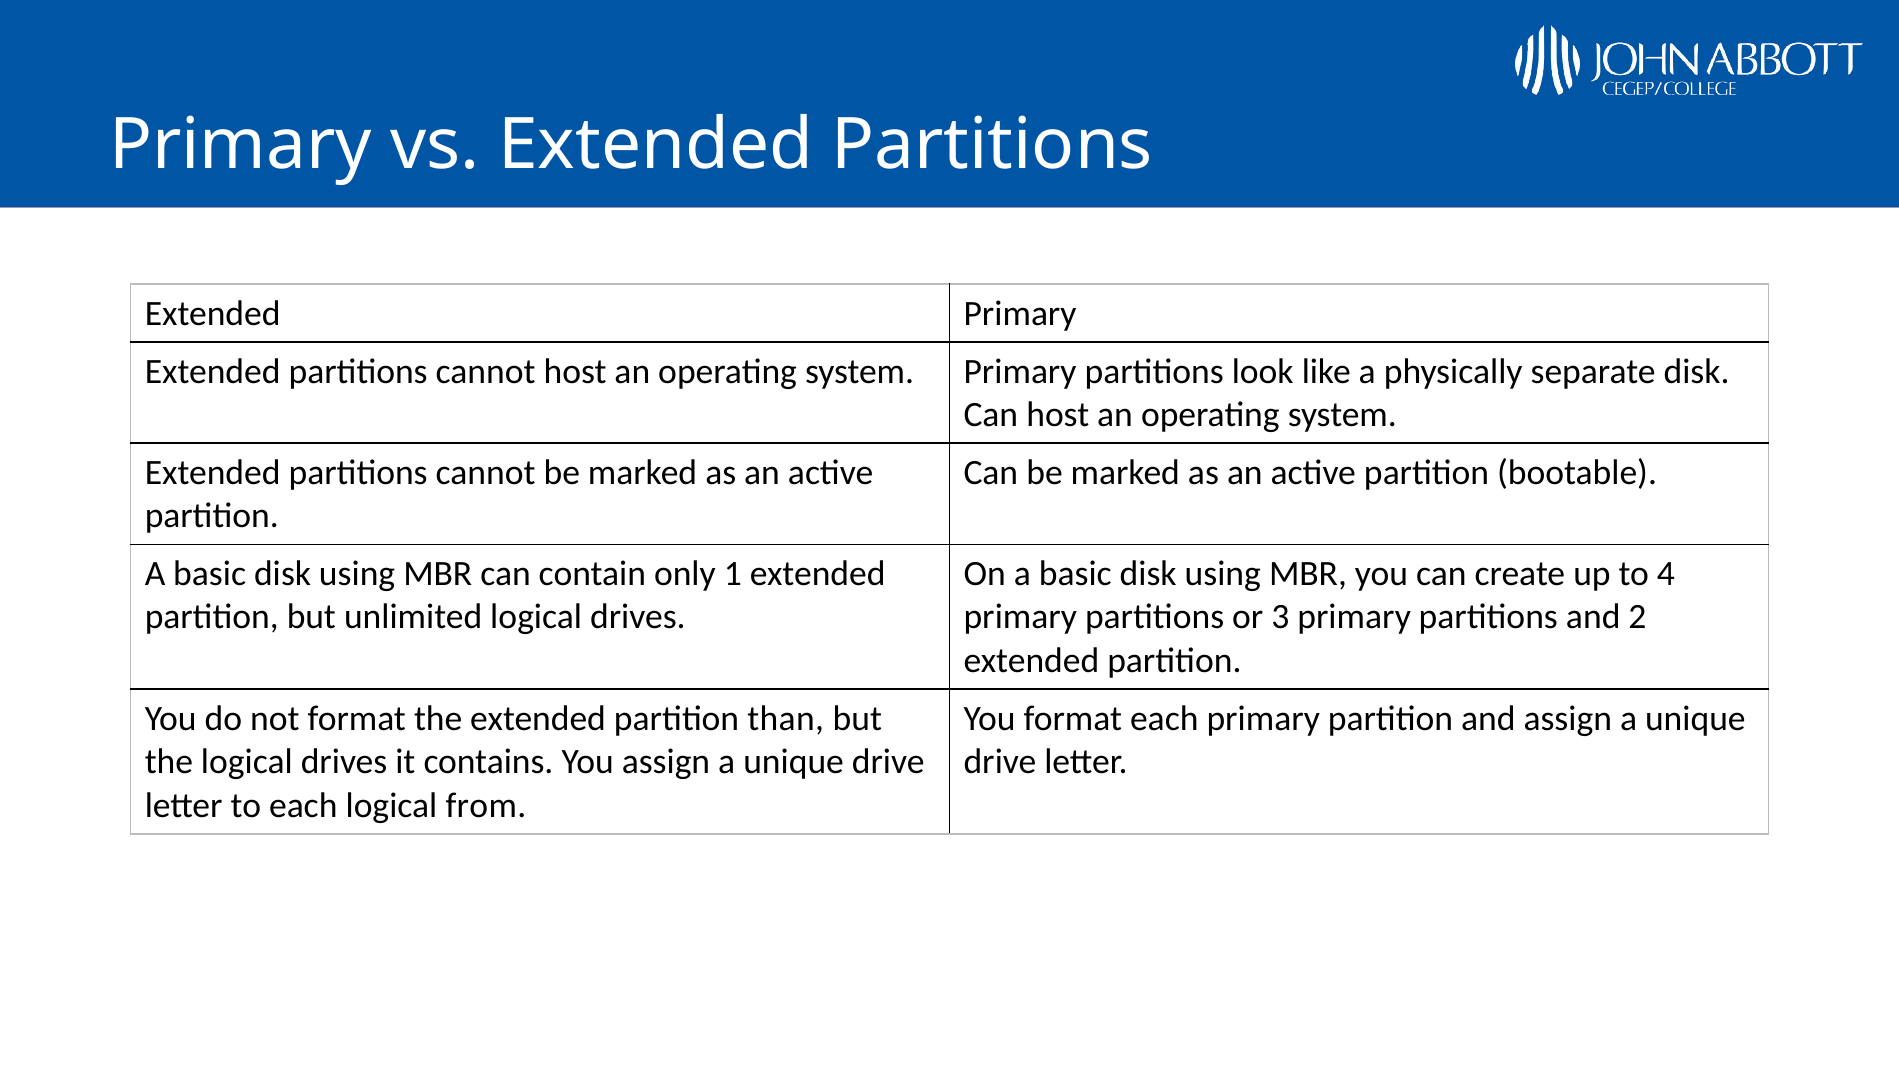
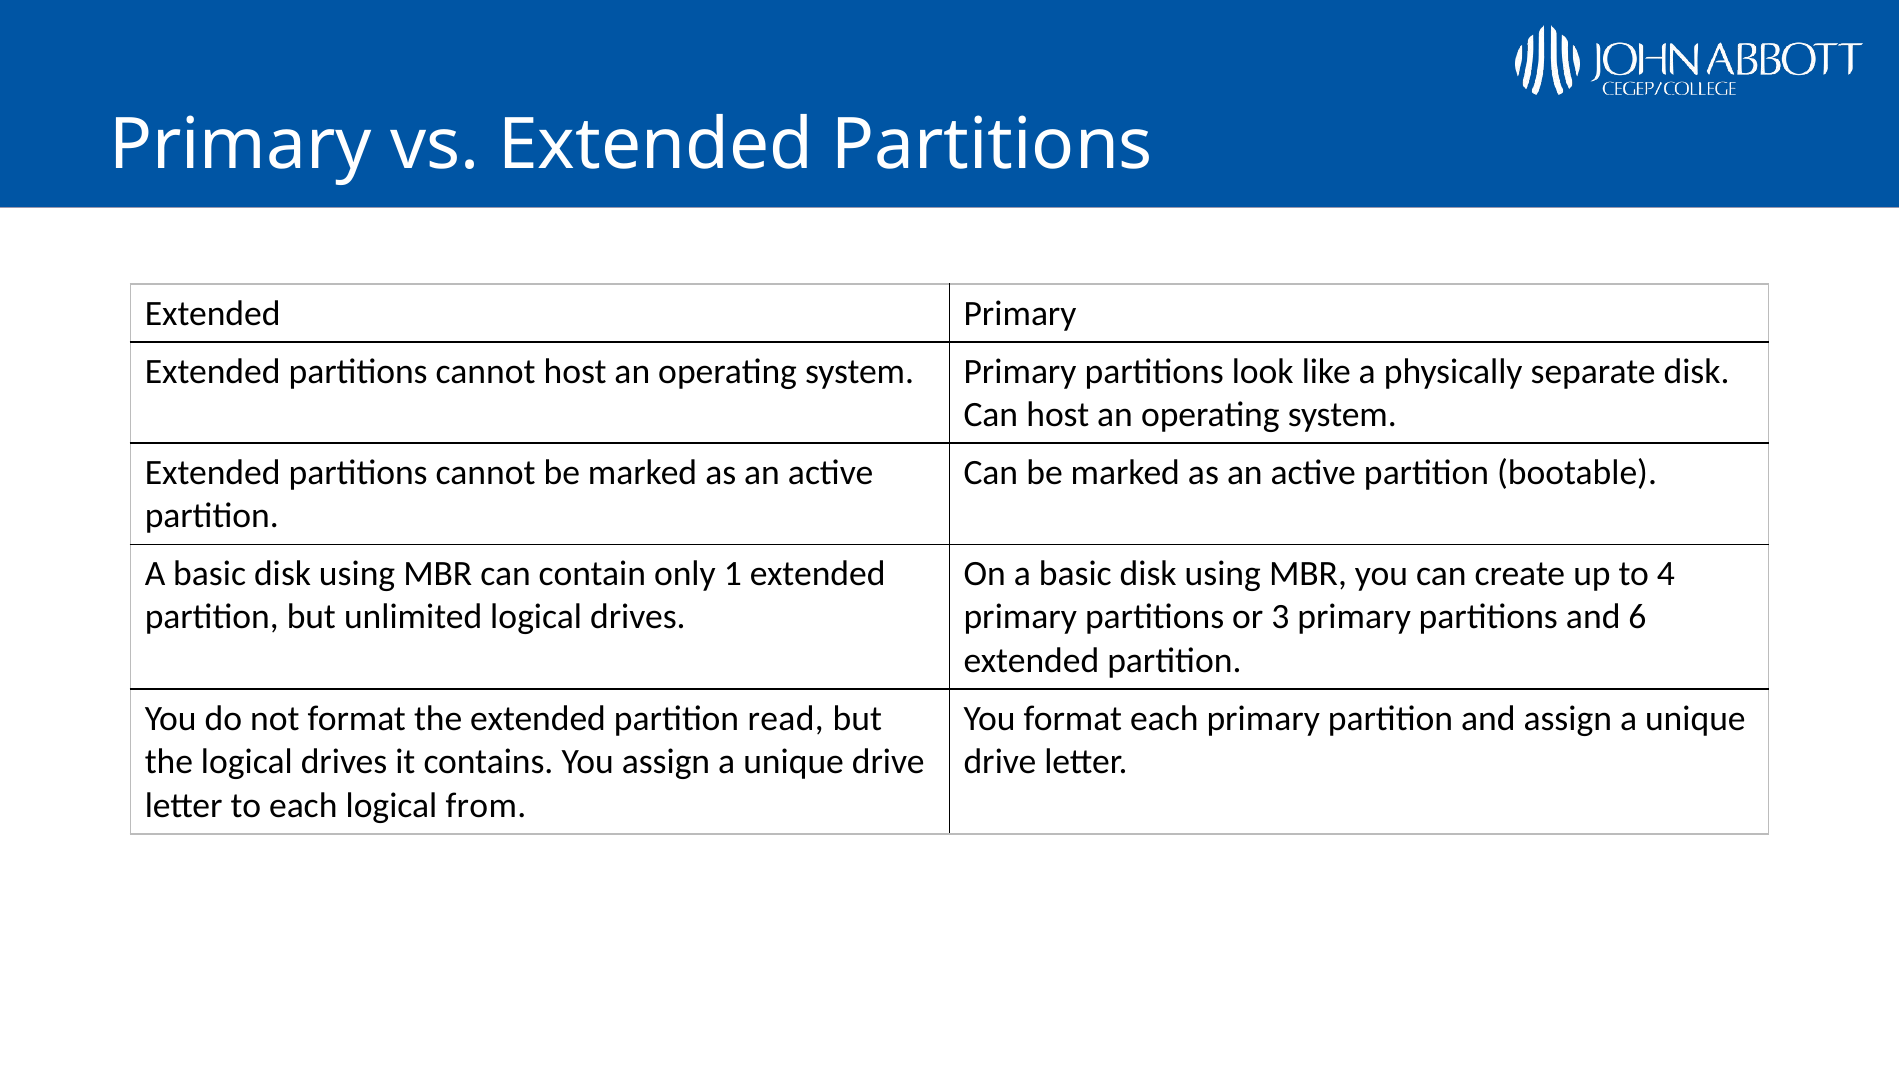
2: 2 -> 6 (1637, 617)
than: than -> read (786, 718)
